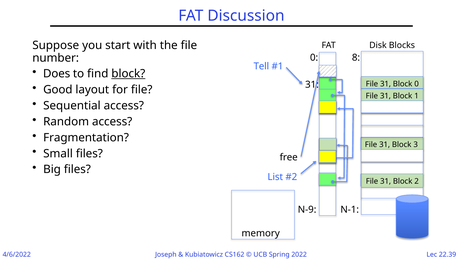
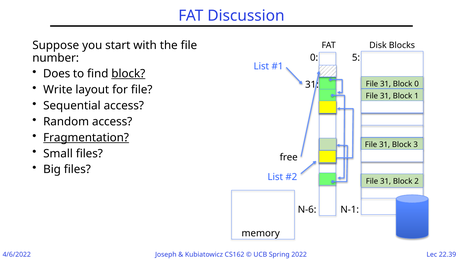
8: 8 -> 5 (356, 58)
Tell: Tell -> List (261, 66)
Good: Good -> Write (58, 90)
Fragmentation underline: none -> present (86, 138)
N-9: N-9 -> N-6 (307, 210)
